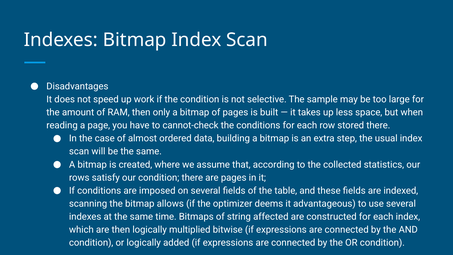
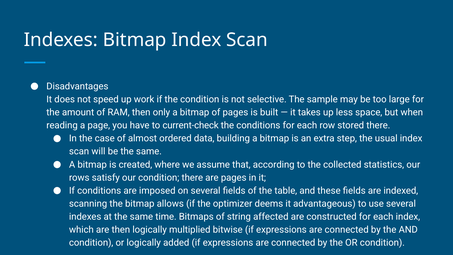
cannot-check: cannot-check -> current-check (191, 125)
